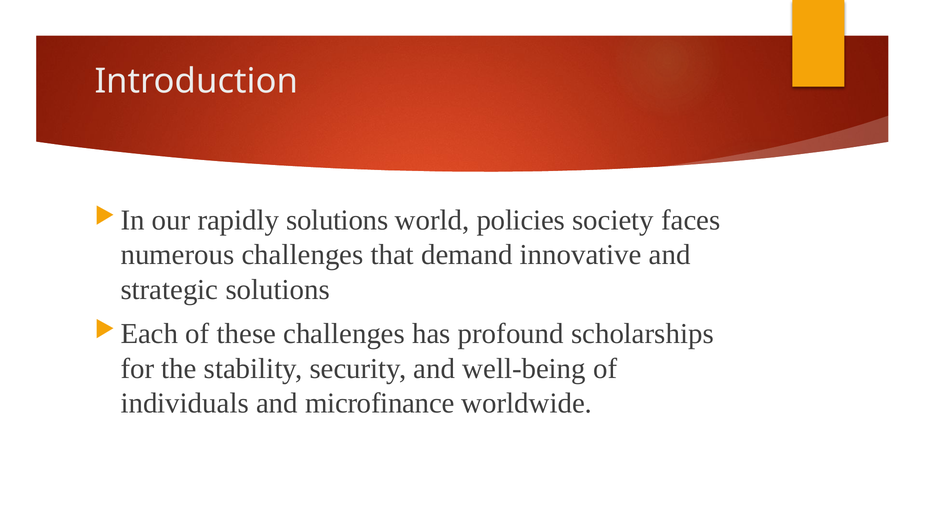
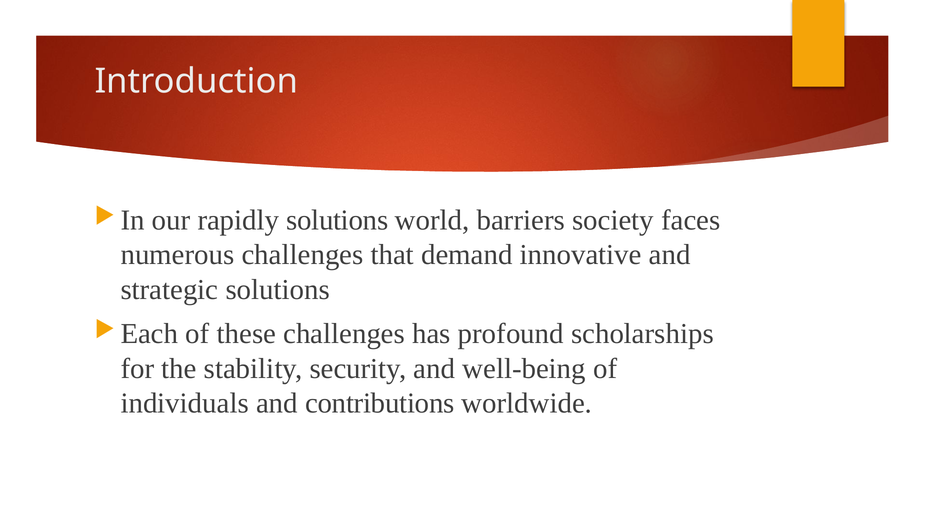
policies: policies -> barriers (521, 220)
microfinance: microfinance -> contributions (380, 403)
